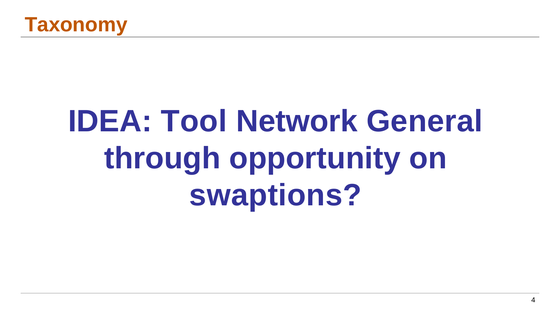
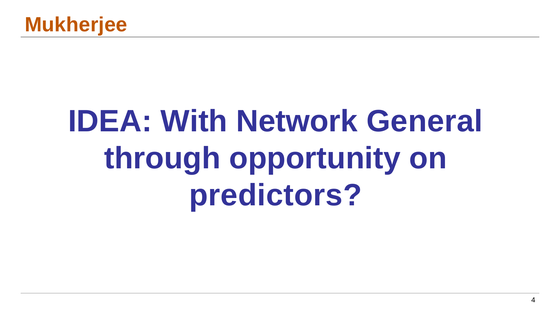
Taxonomy: Taxonomy -> Mukherjee (76, 25)
Tool: Tool -> With (194, 121)
swaptions: swaptions -> predictors (276, 195)
